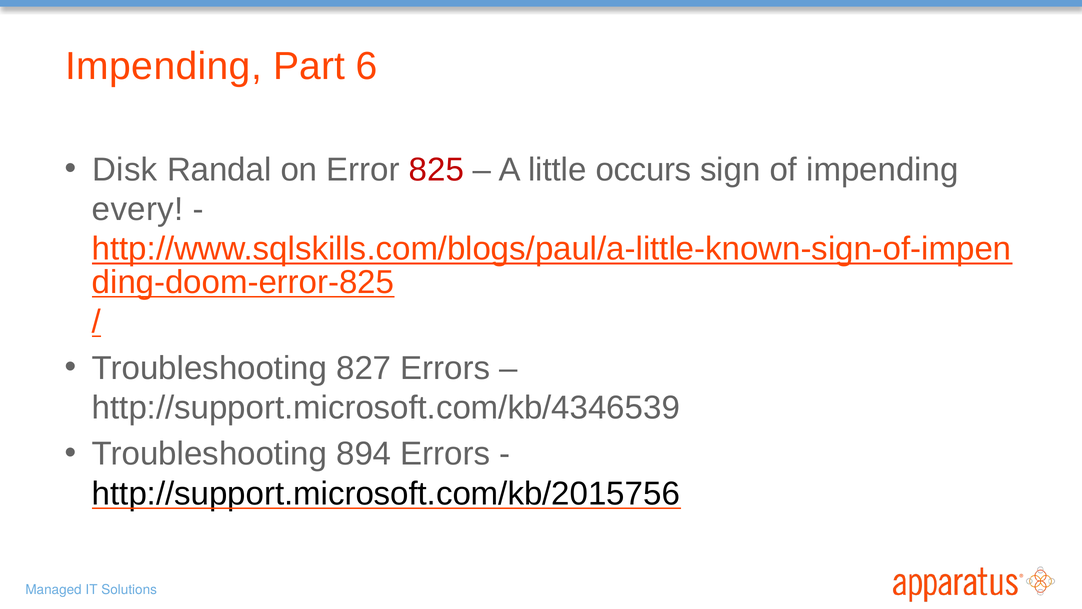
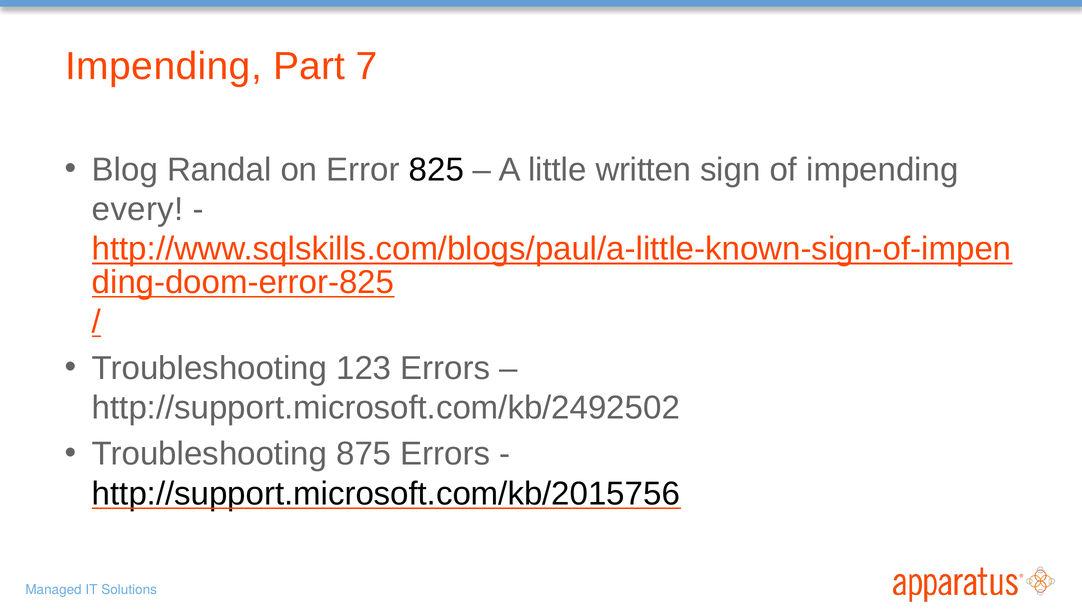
6: 6 -> 7 (367, 66)
Disk: Disk -> Blog (125, 170)
825 colour: red -> black (436, 170)
occurs: occurs -> written (643, 170)
827: 827 -> 123 (364, 368)
http://support.microsoft.com/kb/4346539: http://support.microsoft.com/kb/4346539 -> http://support.microsoft.com/kb/2492502 (386, 408)
894: 894 -> 875 (364, 454)
